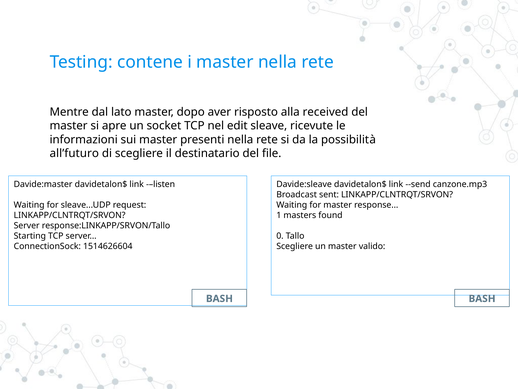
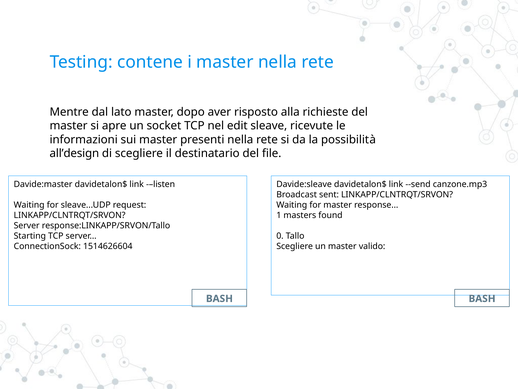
received: received -> richieste (326, 112)
all’futuro: all’futuro -> all’design (74, 153)
